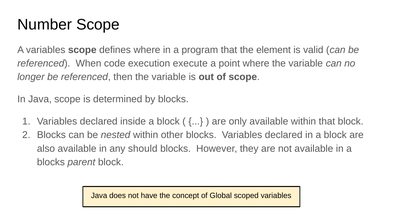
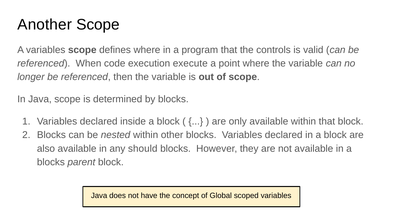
Number: Number -> Another (45, 25)
element: element -> controls (273, 50)
